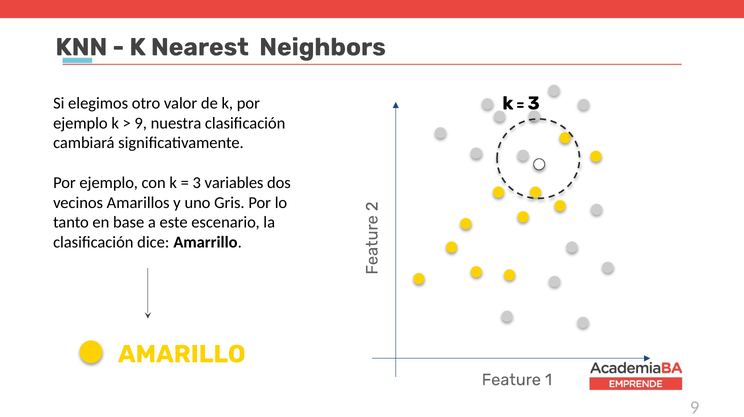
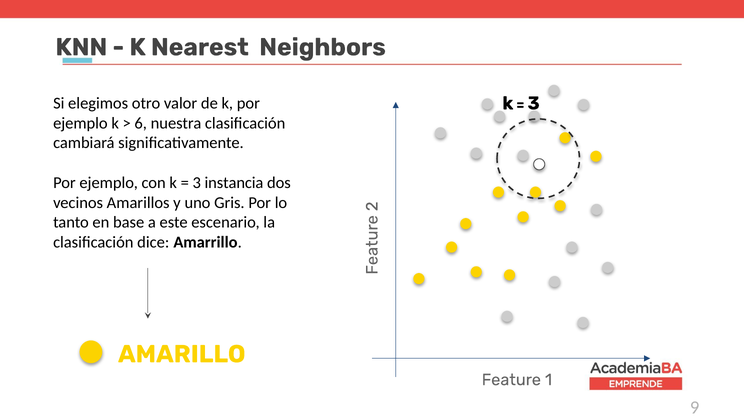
9: 9 -> 6 (141, 123)
variables: variables -> instancia (234, 182)
